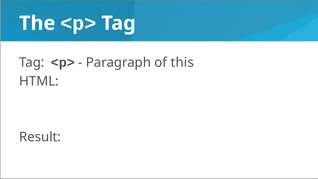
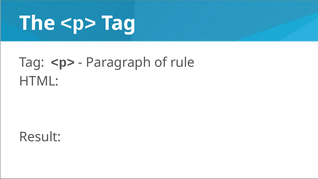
this: this -> rule (182, 63)
